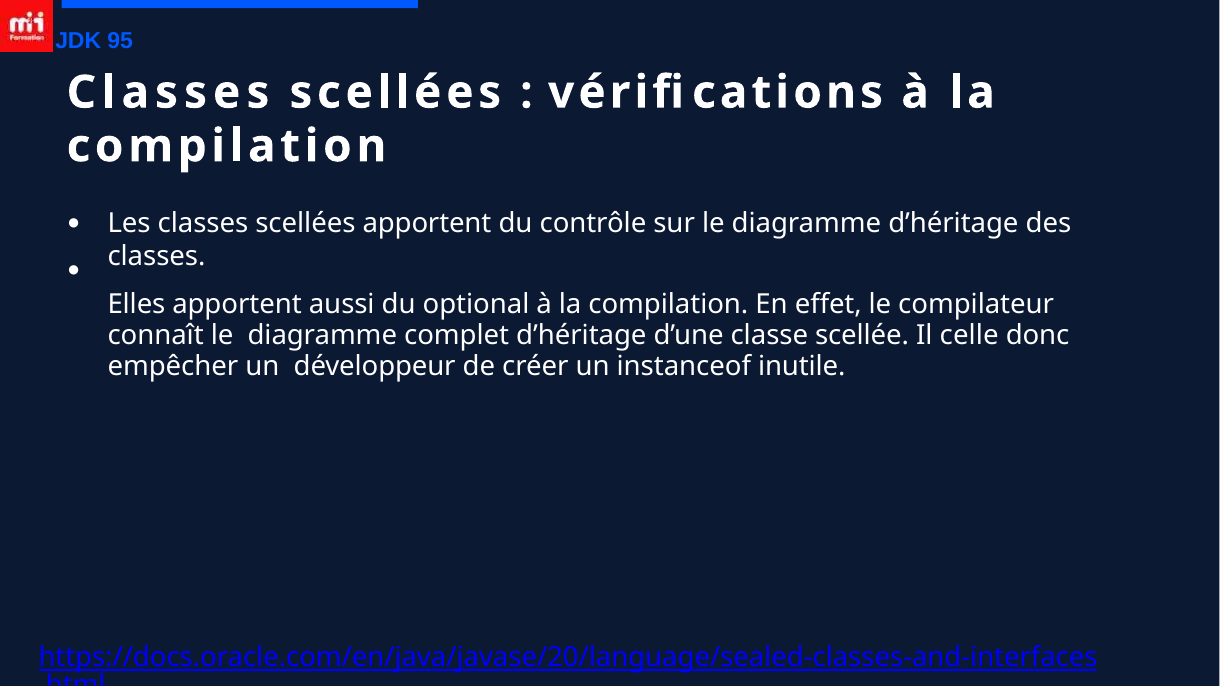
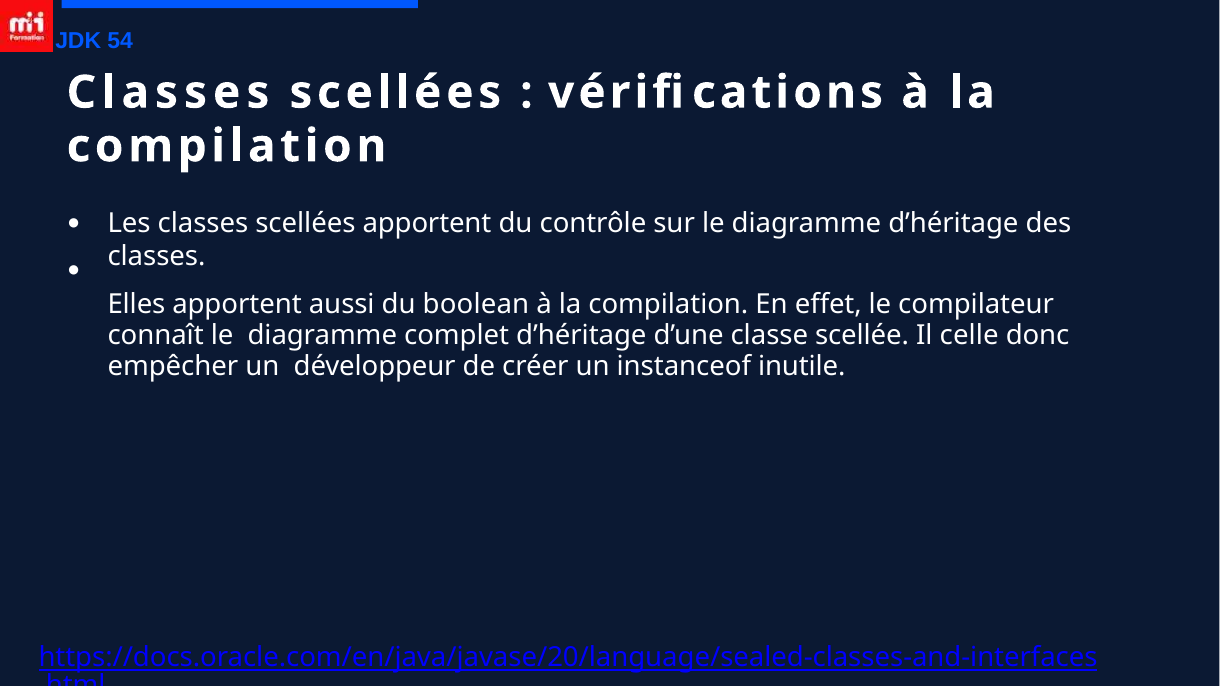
95: 95 -> 54 (120, 41)
optional: optional -> boolean (476, 305)
